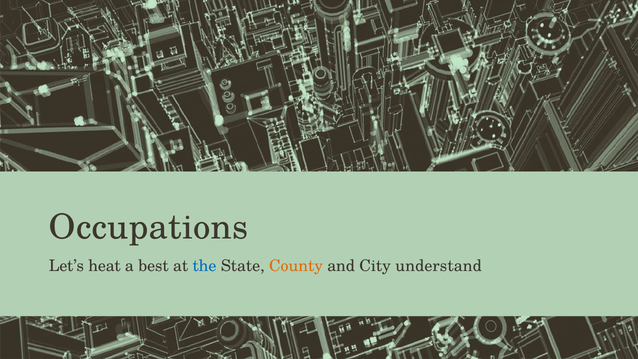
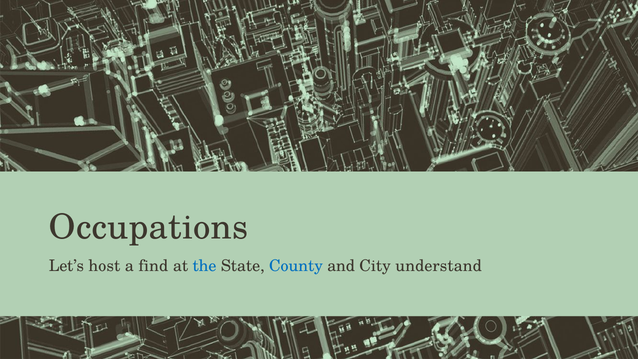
heat: heat -> host (104, 266)
best: best -> find (153, 266)
County colour: orange -> blue (296, 266)
